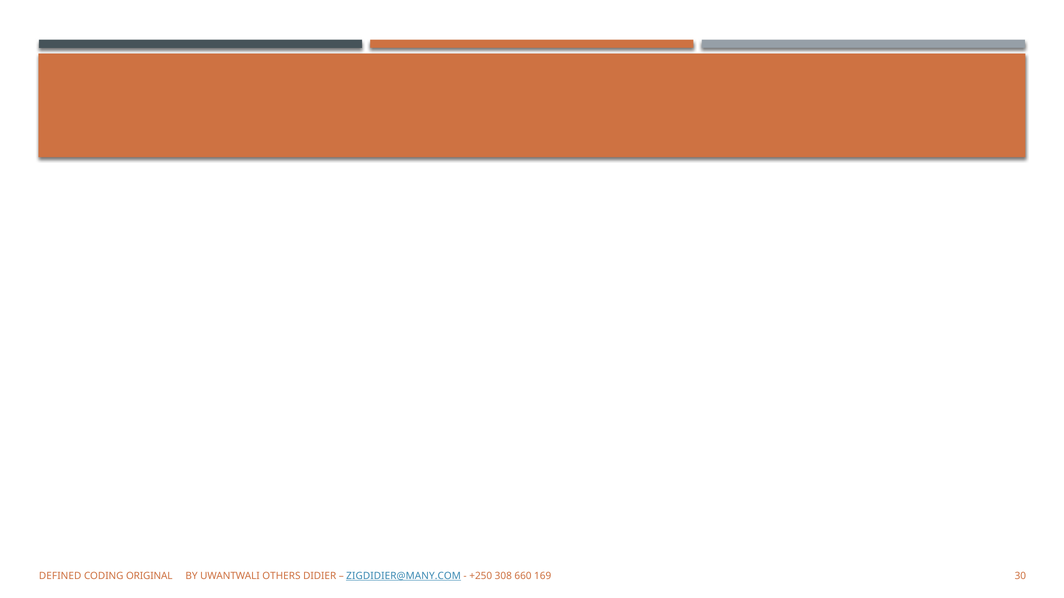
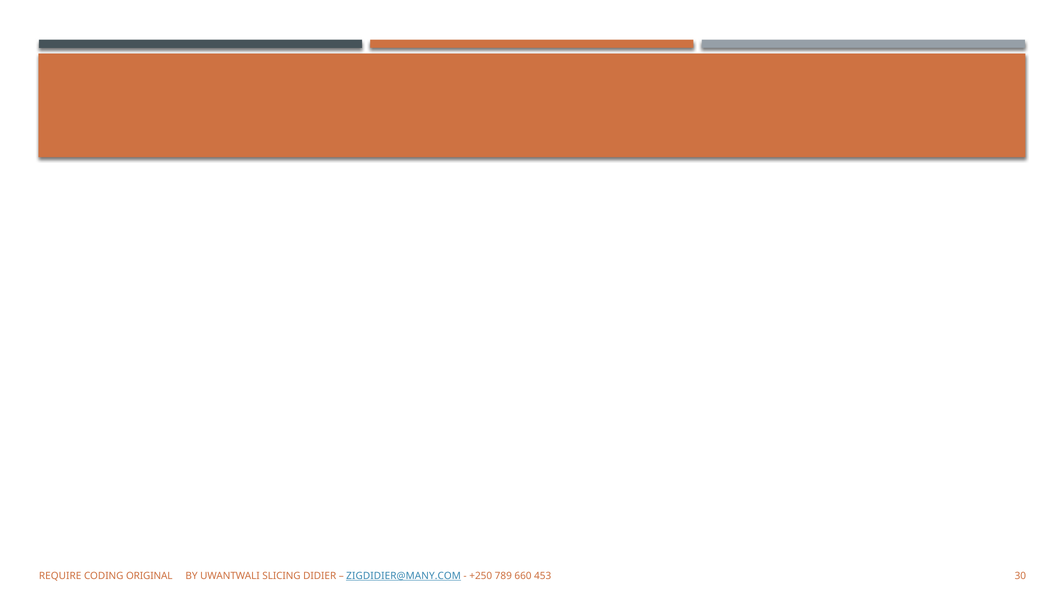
DEFINED: DEFINED -> REQUIRE (60, 576)
OTHERS: OTHERS -> SLICING (281, 576)
308: 308 -> 789 (503, 576)
169: 169 -> 453 (543, 576)
